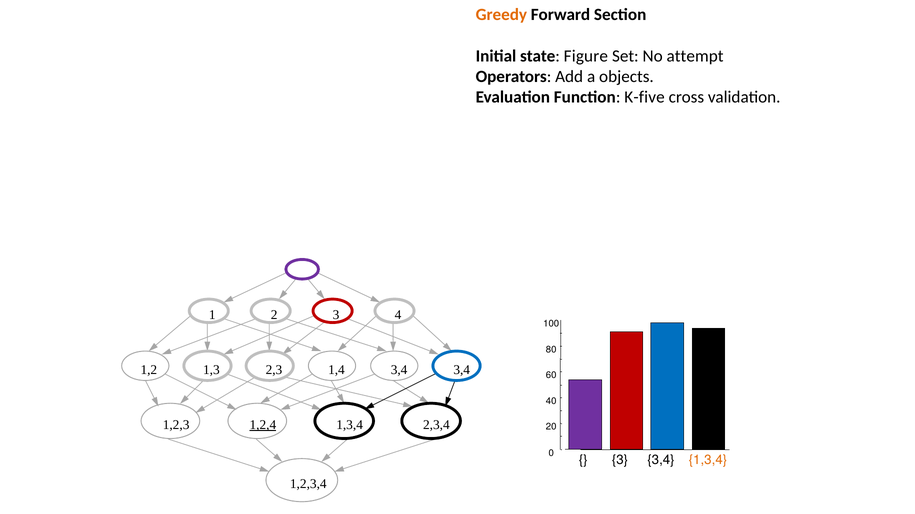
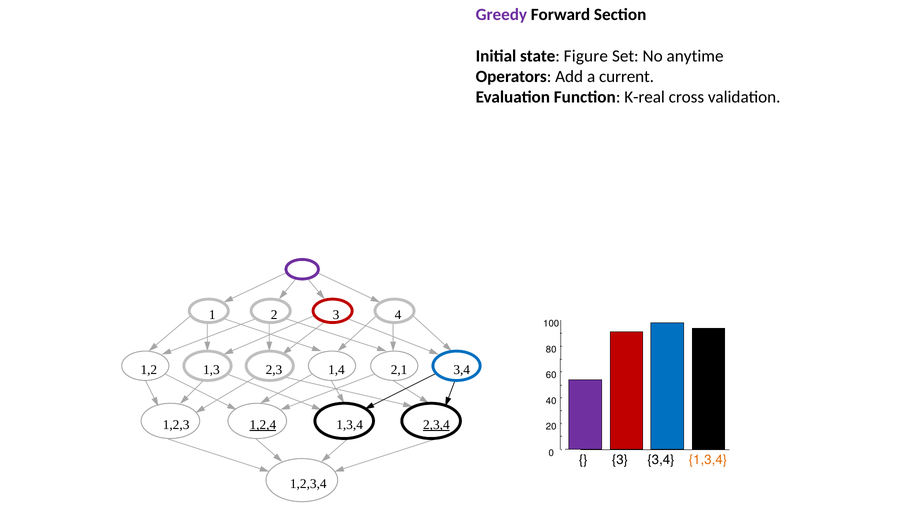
Greedy colour: orange -> purple (501, 15)
attempt: attempt -> anytime (695, 56)
objects: objects -> current (627, 77)
K-five: K-five -> K-real (645, 97)
3,4: 3,4 -> 2,1 (399, 370)
2,3,4 underline: none -> present (436, 425)
